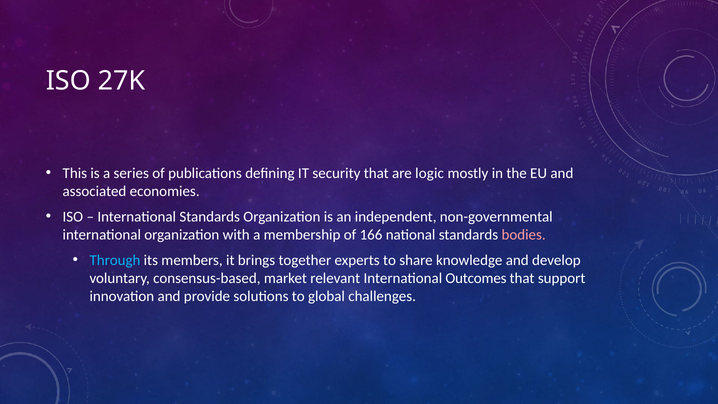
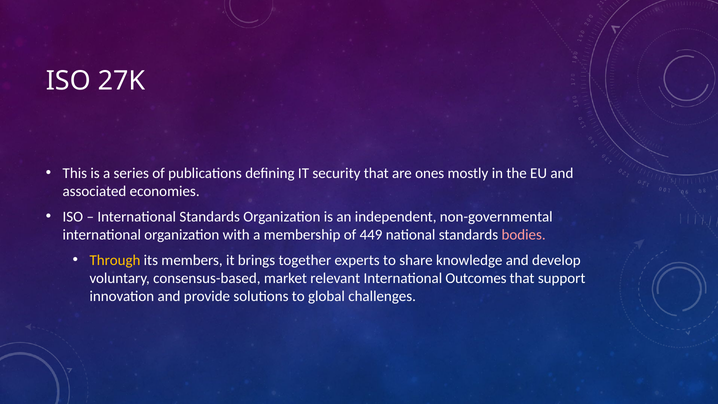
logic: logic -> ones (430, 173)
166: 166 -> 449 (371, 235)
Through colour: light blue -> yellow (115, 260)
